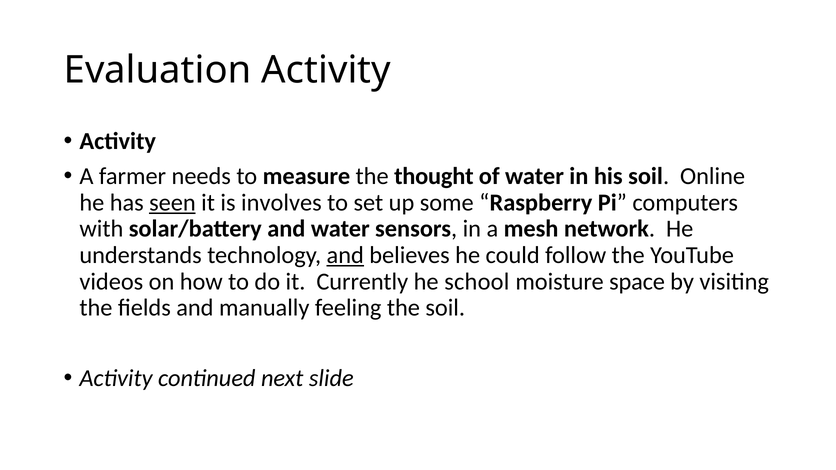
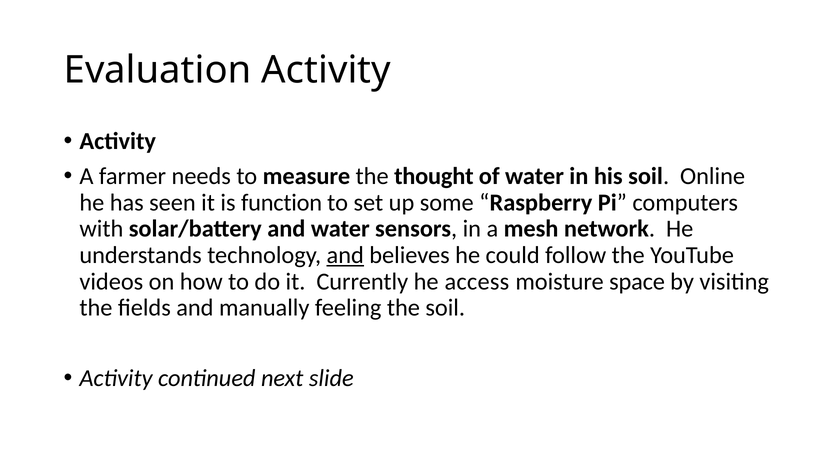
seen underline: present -> none (172, 203)
involves: involves -> function (282, 203)
school: school -> access (477, 282)
